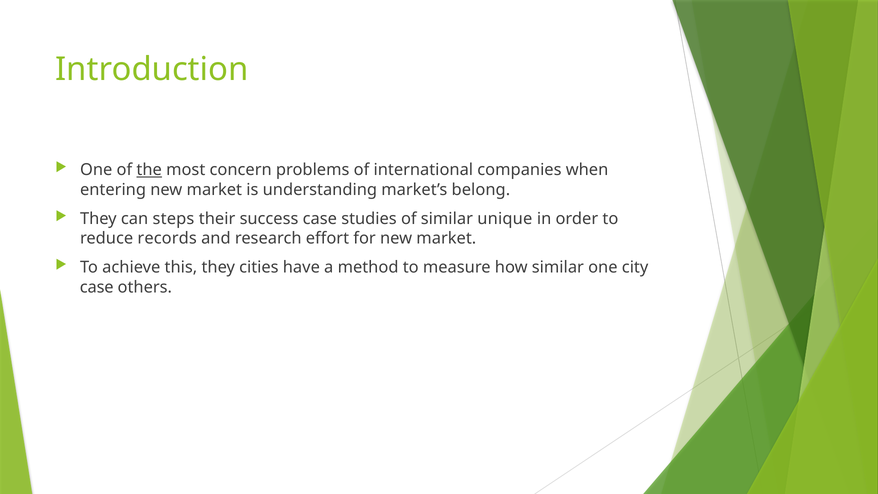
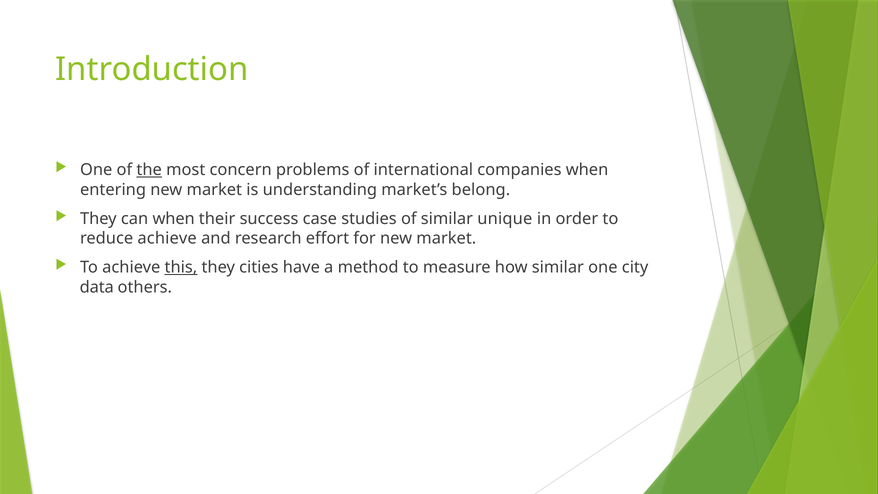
can steps: steps -> when (174, 219)
reduce records: records -> achieve (167, 238)
this underline: none -> present (181, 267)
case: case -> data (97, 287)
